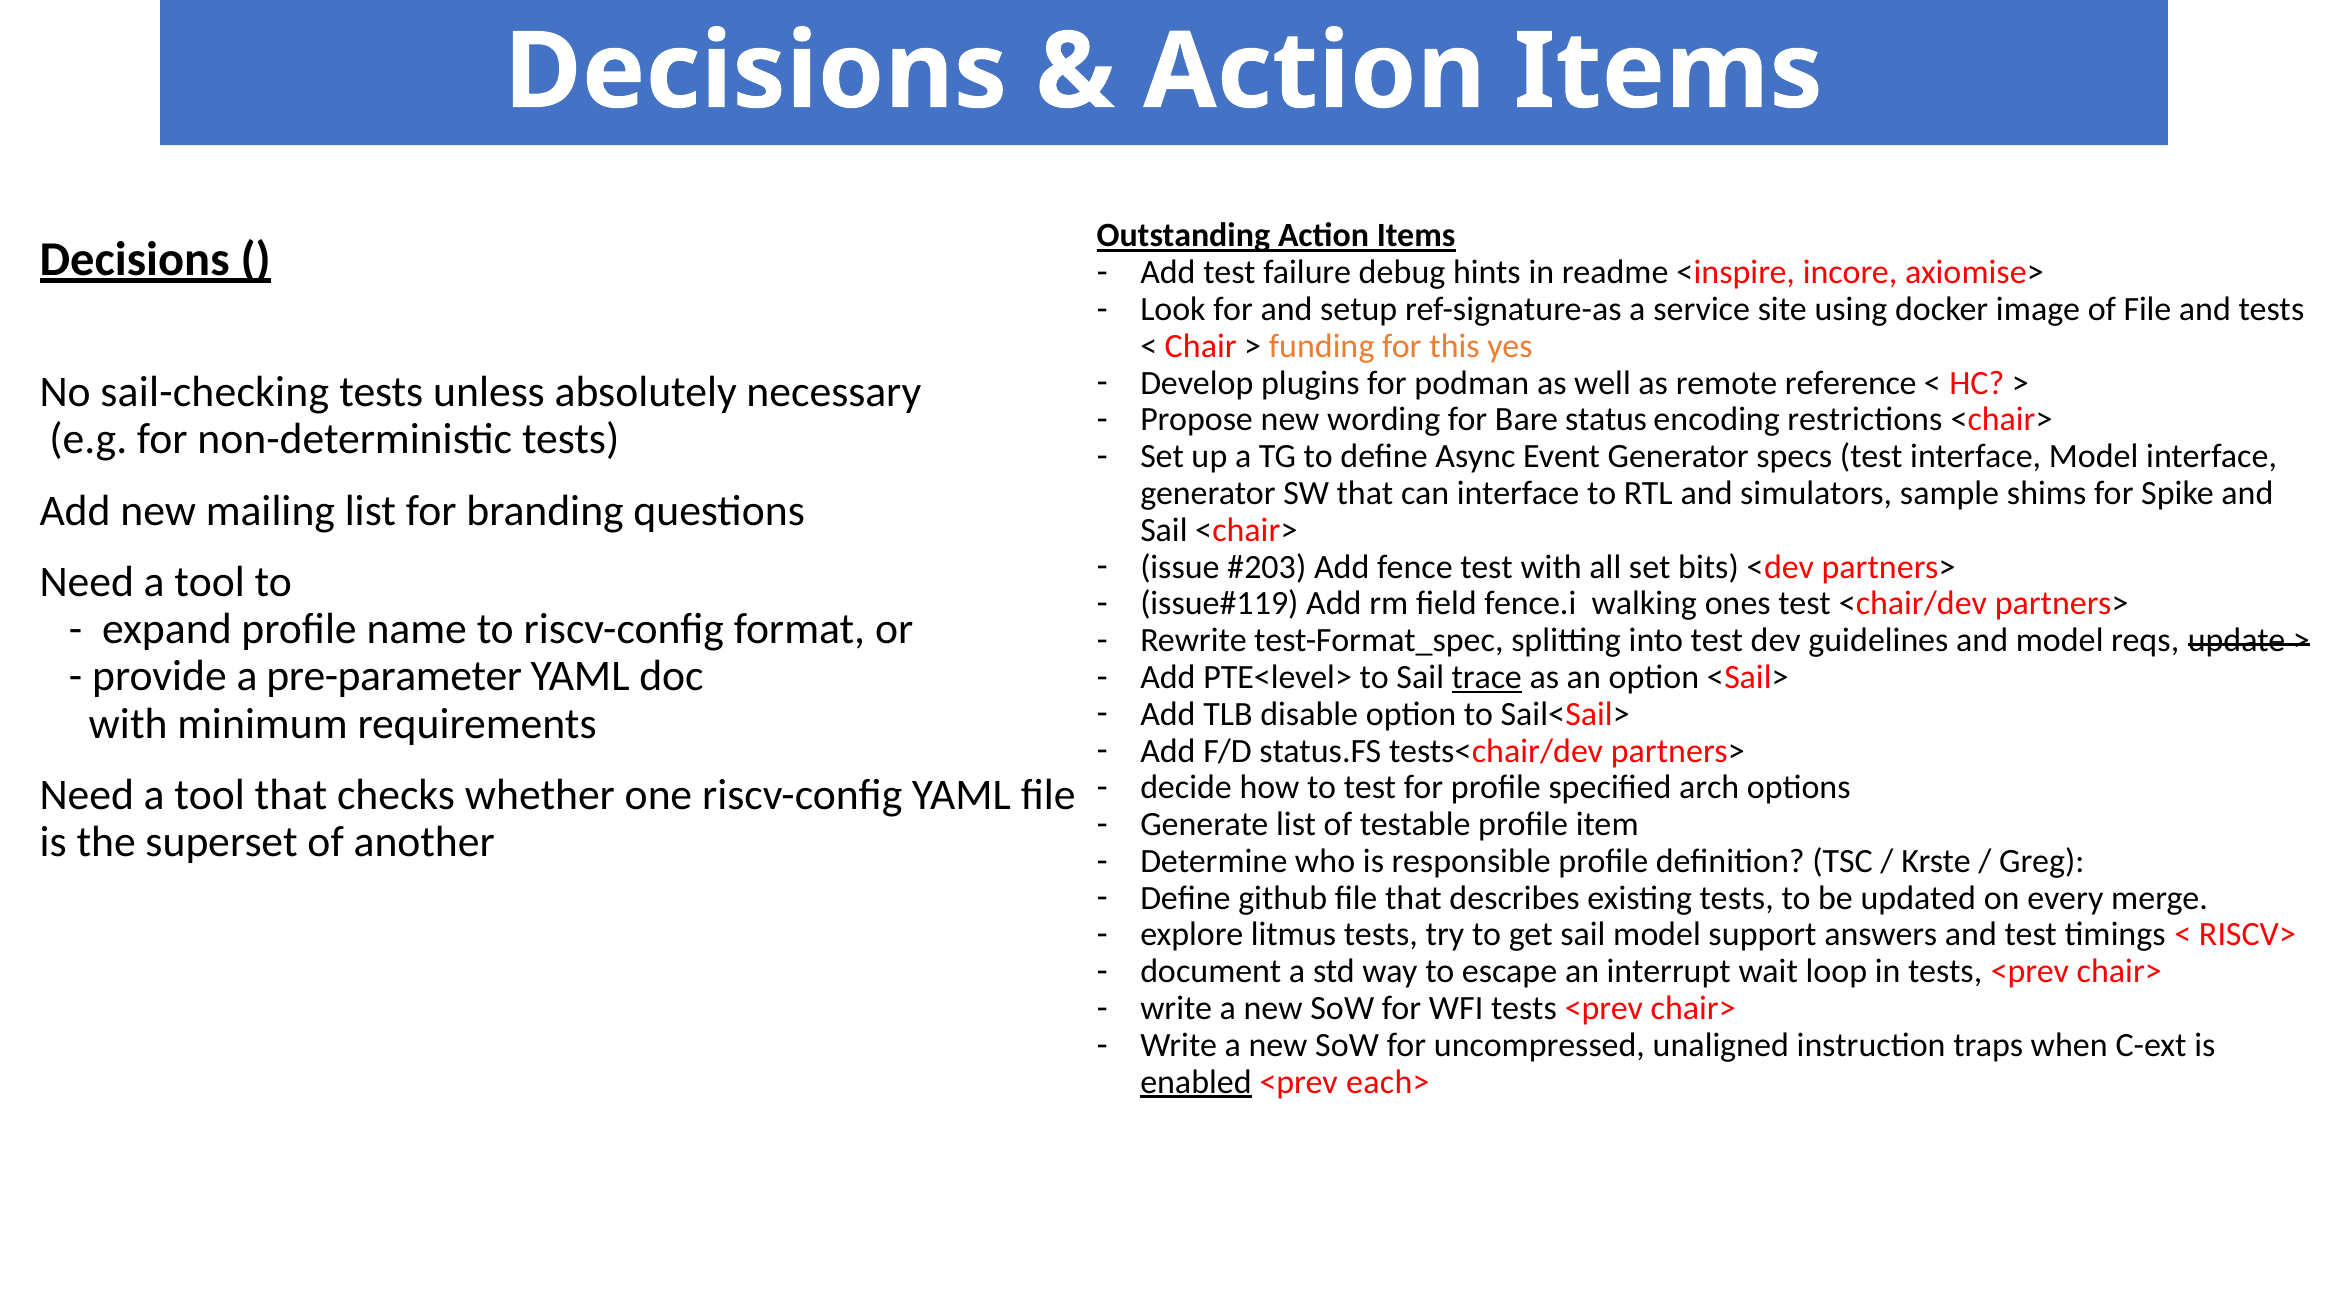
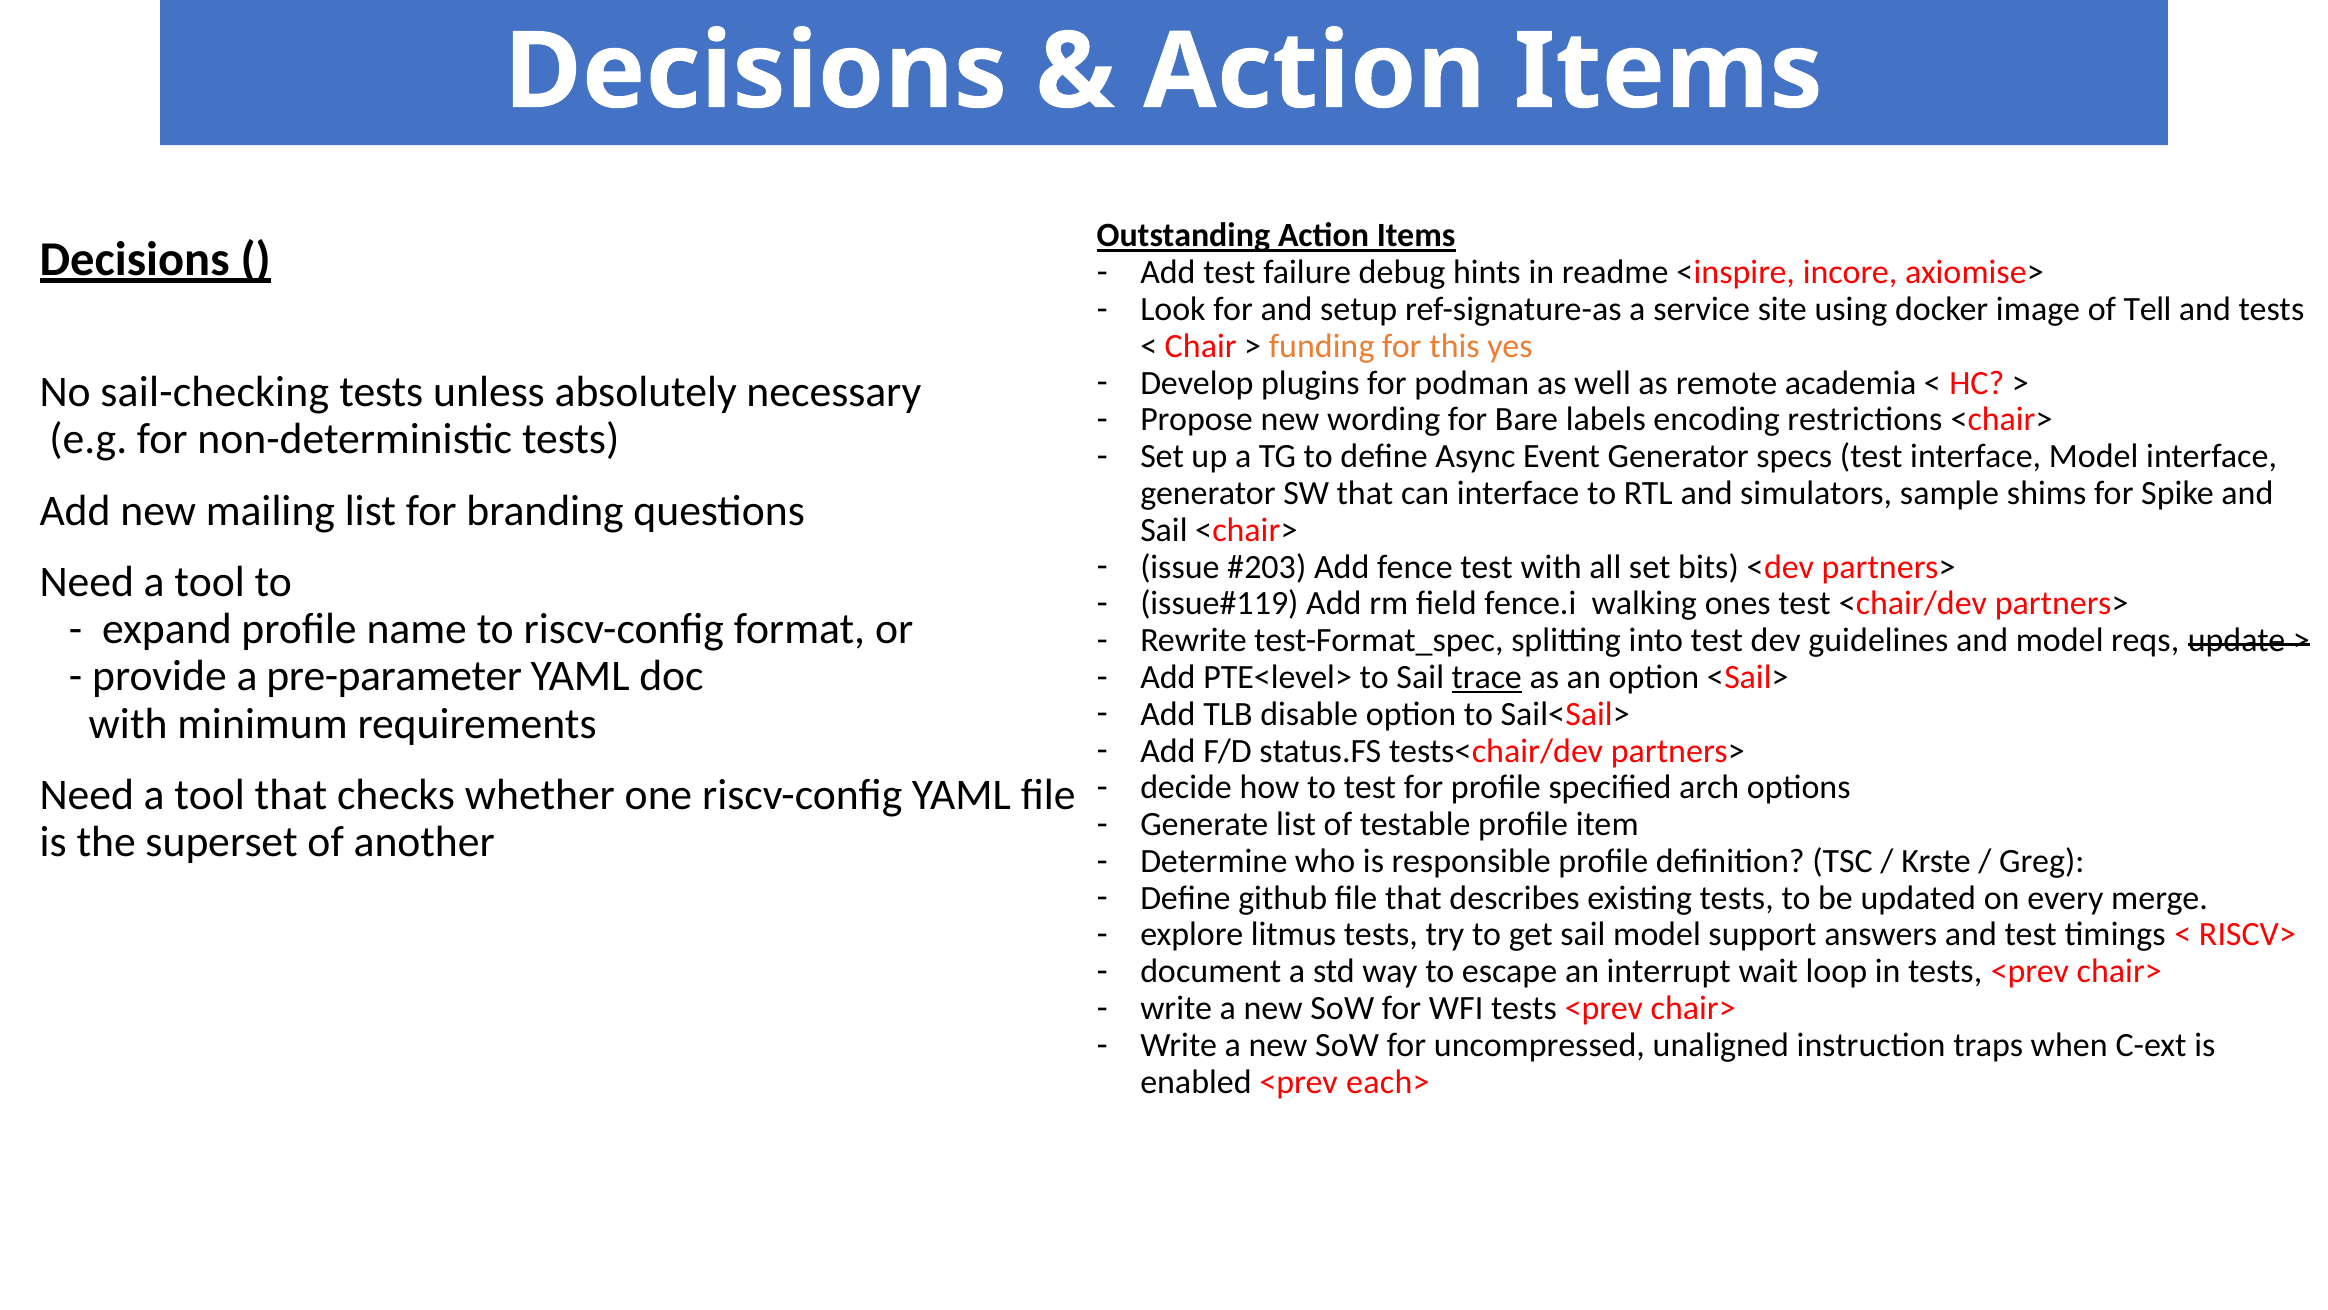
of File: File -> Tell (2148, 309)
reference: reference -> academia (1851, 383)
status: status -> labels (1606, 420)
enabled underline: present -> none (1196, 1081)
